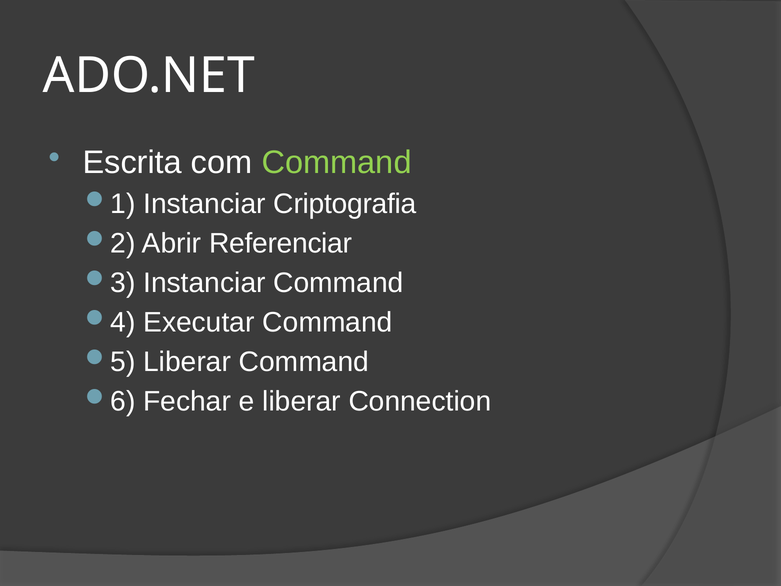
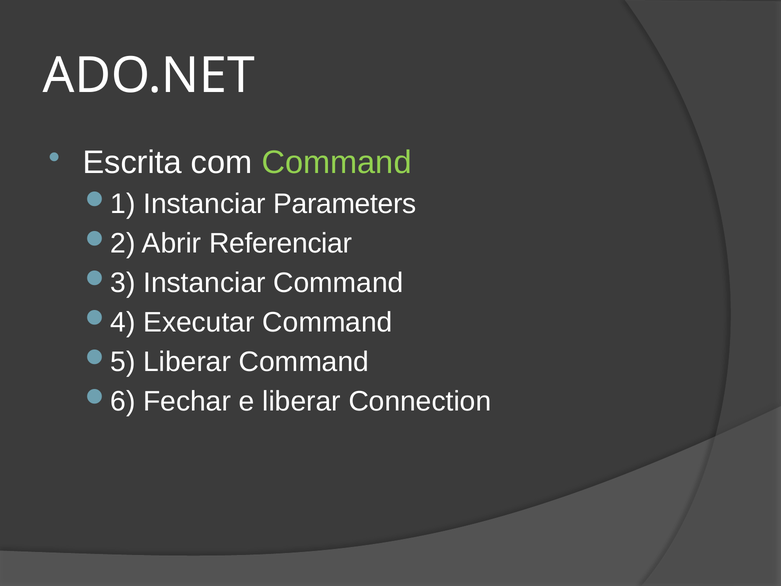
Criptografia: Criptografia -> Parameters (345, 204)
